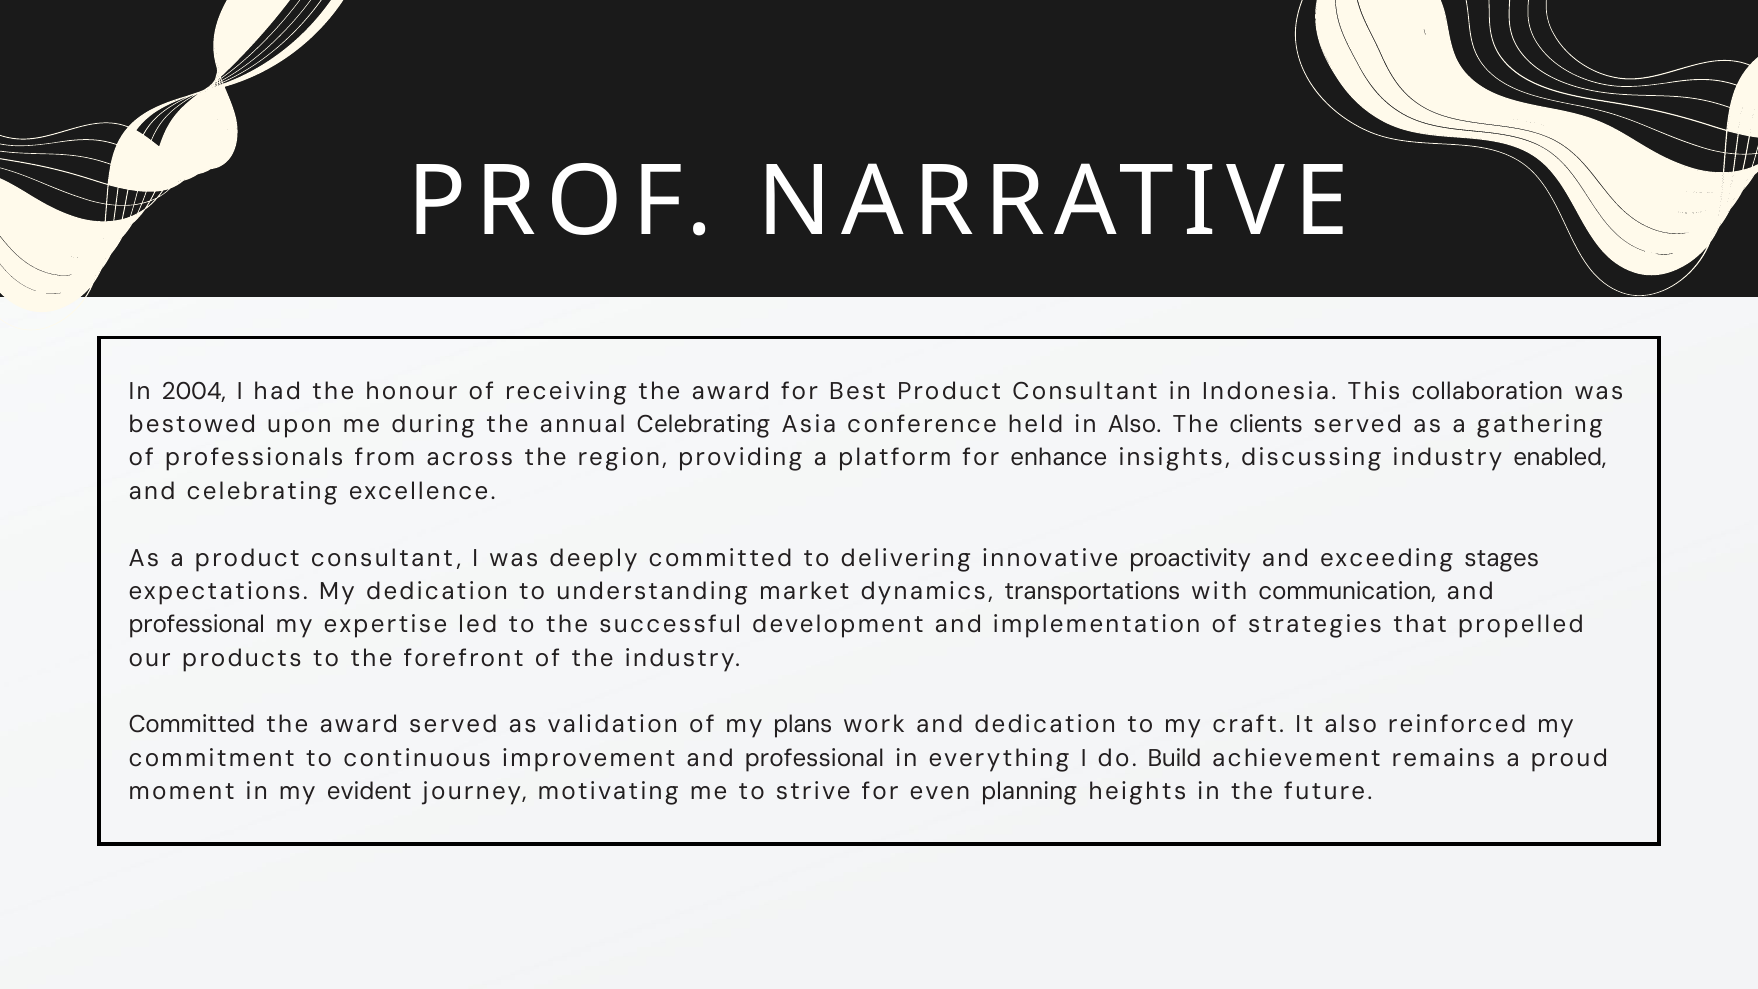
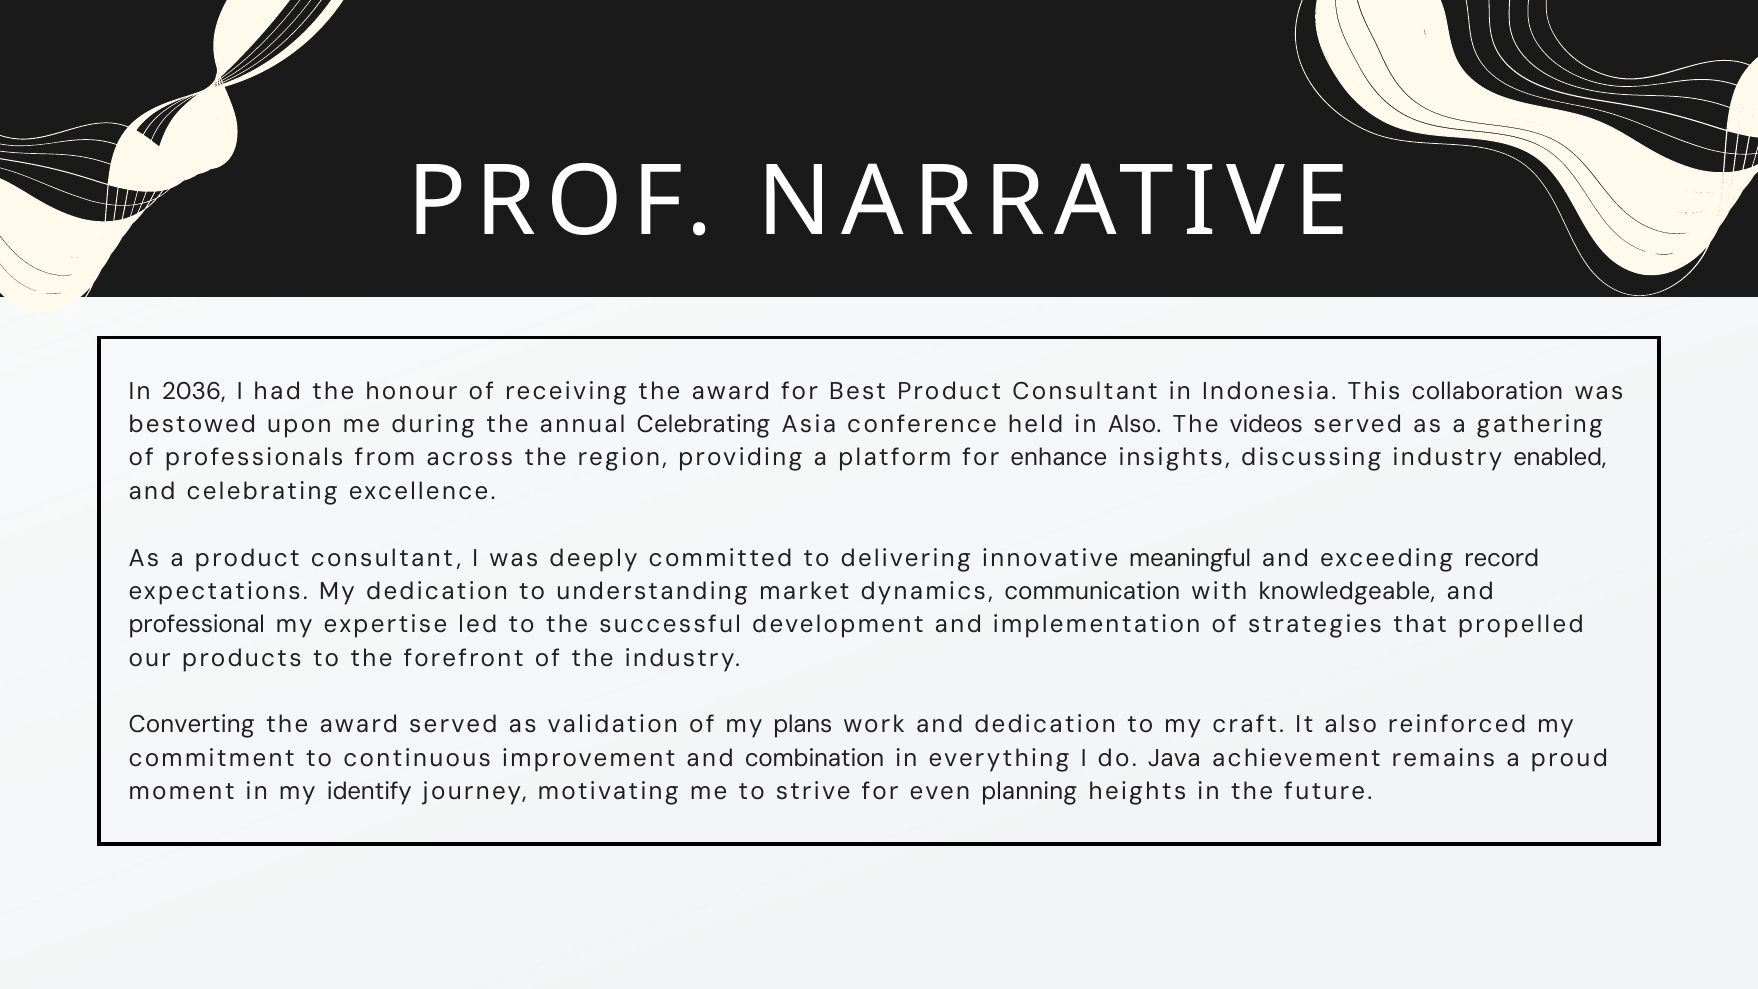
2004: 2004 -> 2036 (194, 391)
clients: clients -> videos (1266, 425)
proactivity: proactivity -> meaningful (1190, 558)
stages: stages -> record (1502, 558)
transportations: transportations -> communication (1092, 591)
communication: communication -> knowledgeable (1347, 591)
Committed: Committed -> Converting (192, 725)
improvement and professional: professional -> combination (815, 758)
Build: Build -> Java (1174, 758)
evident: evident -> identify (369, 792)
